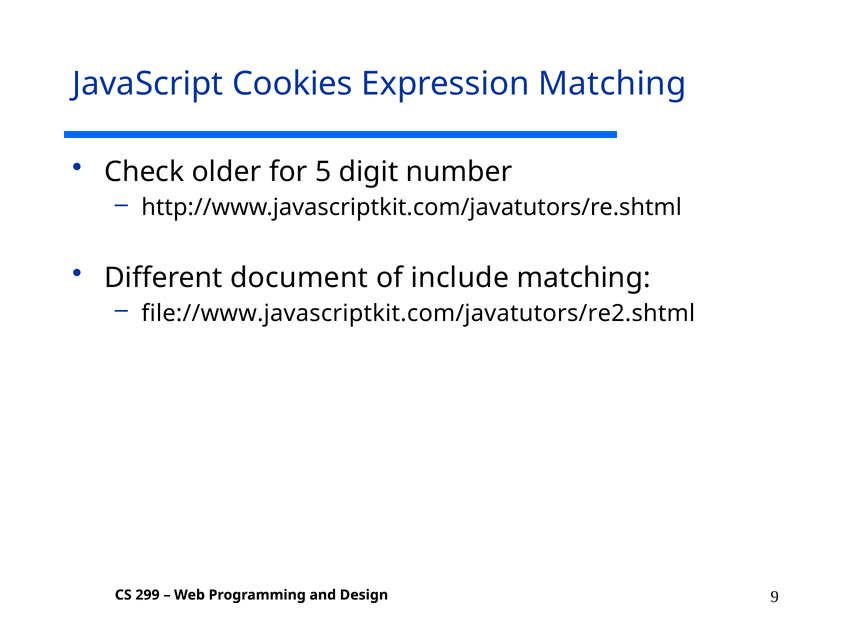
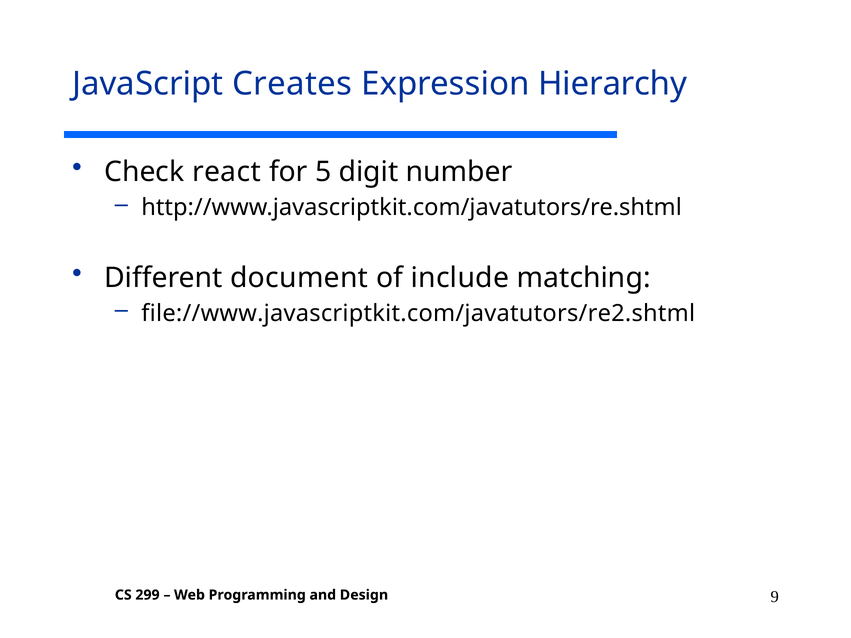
Cookies: Cookies -> Creates (292, 84)
Expression Matching: Matching -> Hierarchy (613, 84)
older: older -> react (226, 172)
